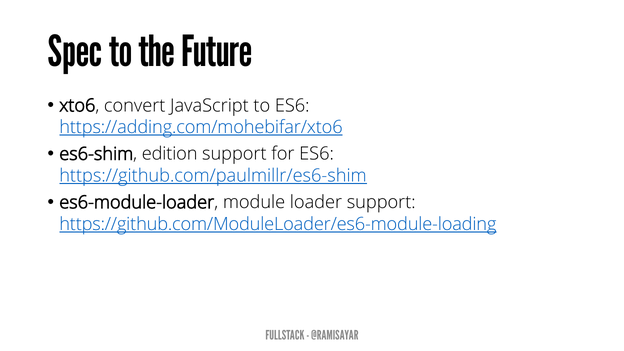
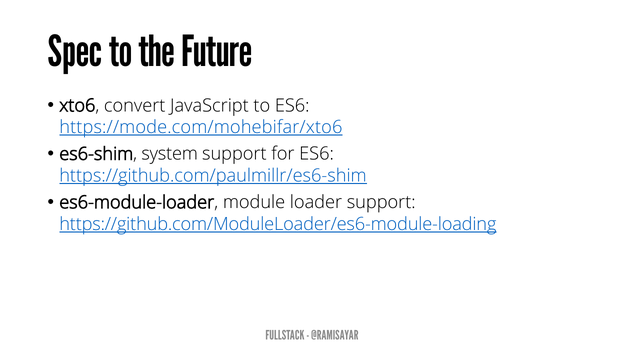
https://adding.com/mohebifar/xto6: https://adding.com/mohebifar/xto6 -> https://mode.com/mohebifar/xto6 (201, 127)
edition: edition -> system (170, 154)
